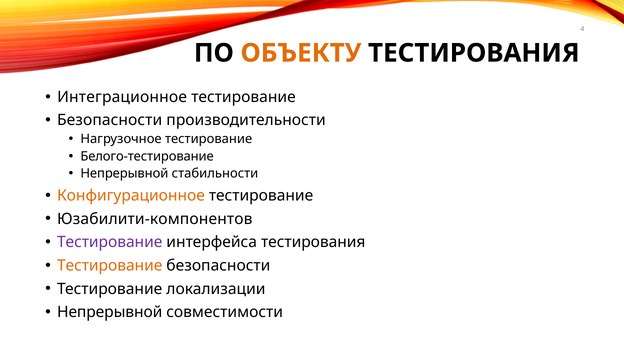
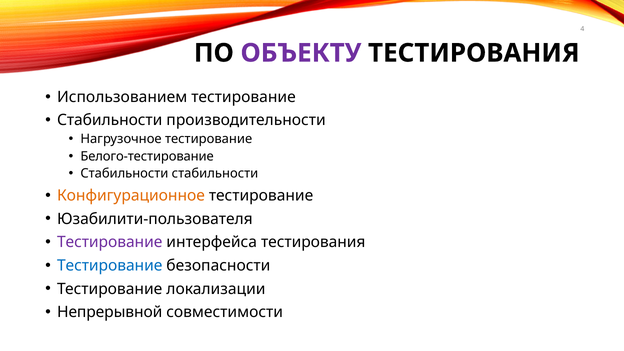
ОБЪЕКТУ colour: orange -> purple (301, 53)
Интеграционное: Интеграционное -> Использованием (122, 97)
Безопасности: Безопасности -> Стабильности (110, 120)
Непрерывной: Непрерывной -> Стабильности (124, 174)
Юзабилити-компонентов: Юзабилити-компонентов -> Юзабилити-пользователя (155, 219)
Тестирование colour: orange -> blue (110, 266)
